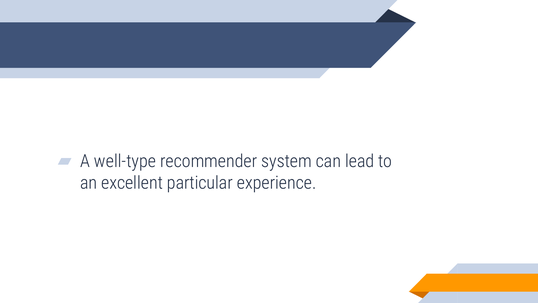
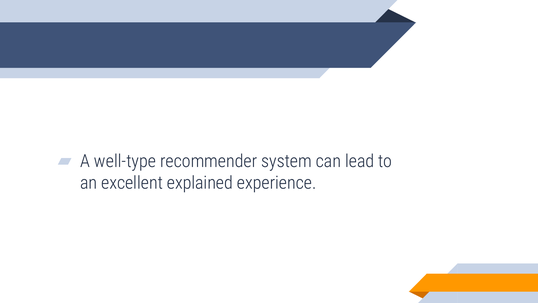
particular: particular -> explained (200, 183)
